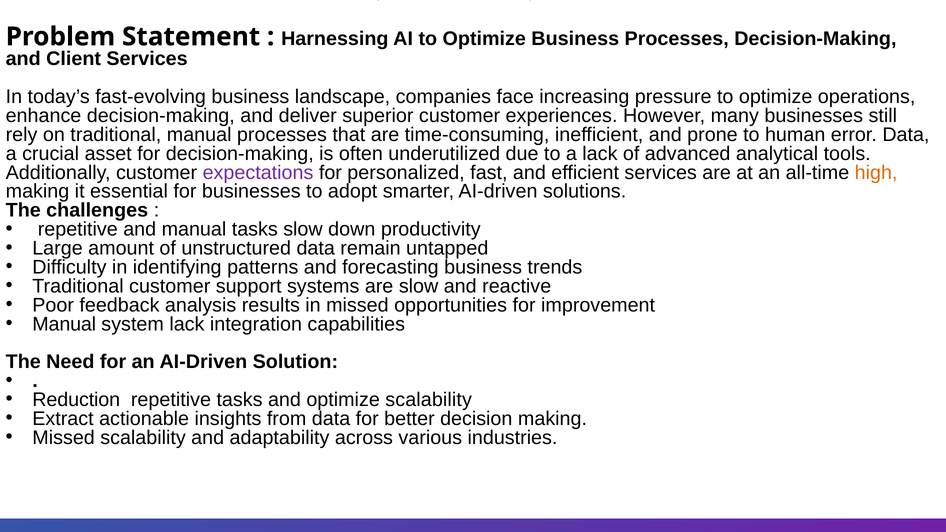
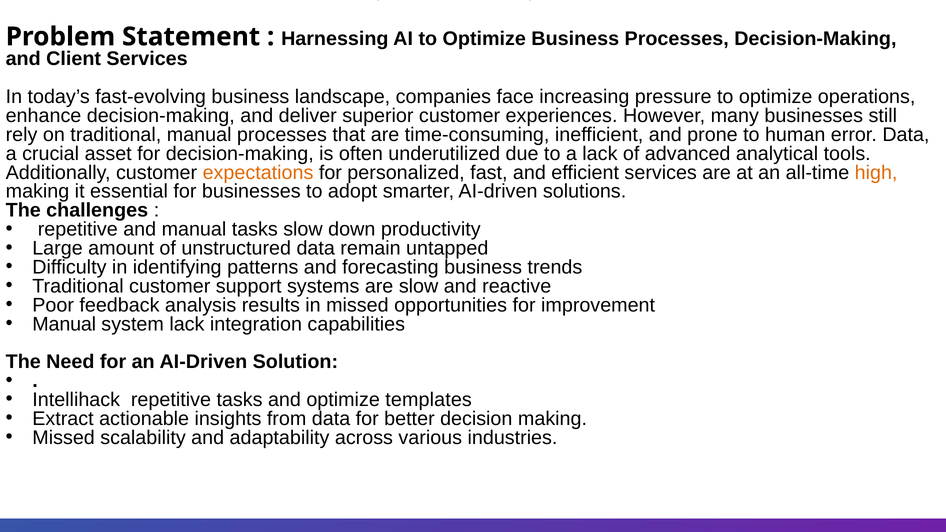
expectations colour: purple -> orange (258, 173)
Reduction: Reduction -> Intellihack (76, 400)
optimize scalability: scalability -> templates (429, 400)
